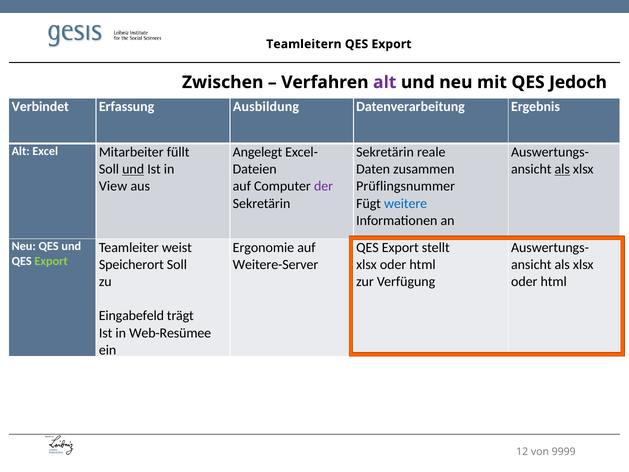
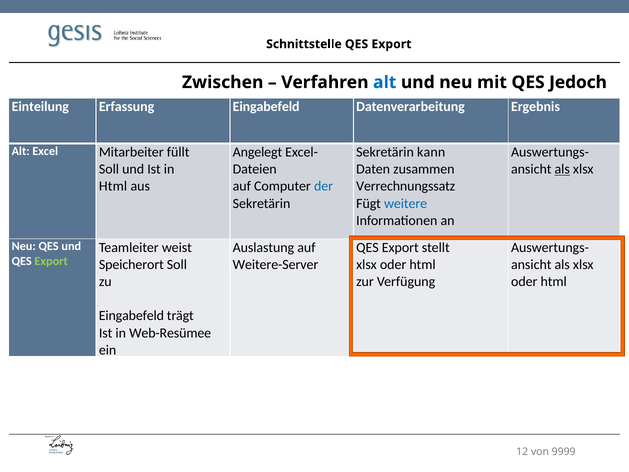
Teamleitern: Teamleitern -> Schnittstelle (304, 44)
alt colour: purple -> blue (385, 82)
Verbindet: Verbindet -> Einteilung (40, 107)
Erfassung Ausbildung: Ausbildung -> Eingabefeld (266, 107)
reale: reale -> kann (431, 152)
und underline: present -> none (133, 169)
View: View -> Html (113, 186)
der colour: purple -> blue (324, 186)
Prüflingsnummer: Prüflingsnummer -> Verrechnungssatz (406, 186)
Ergonomie: Ergonomie -> Auslastung (263, 247)
